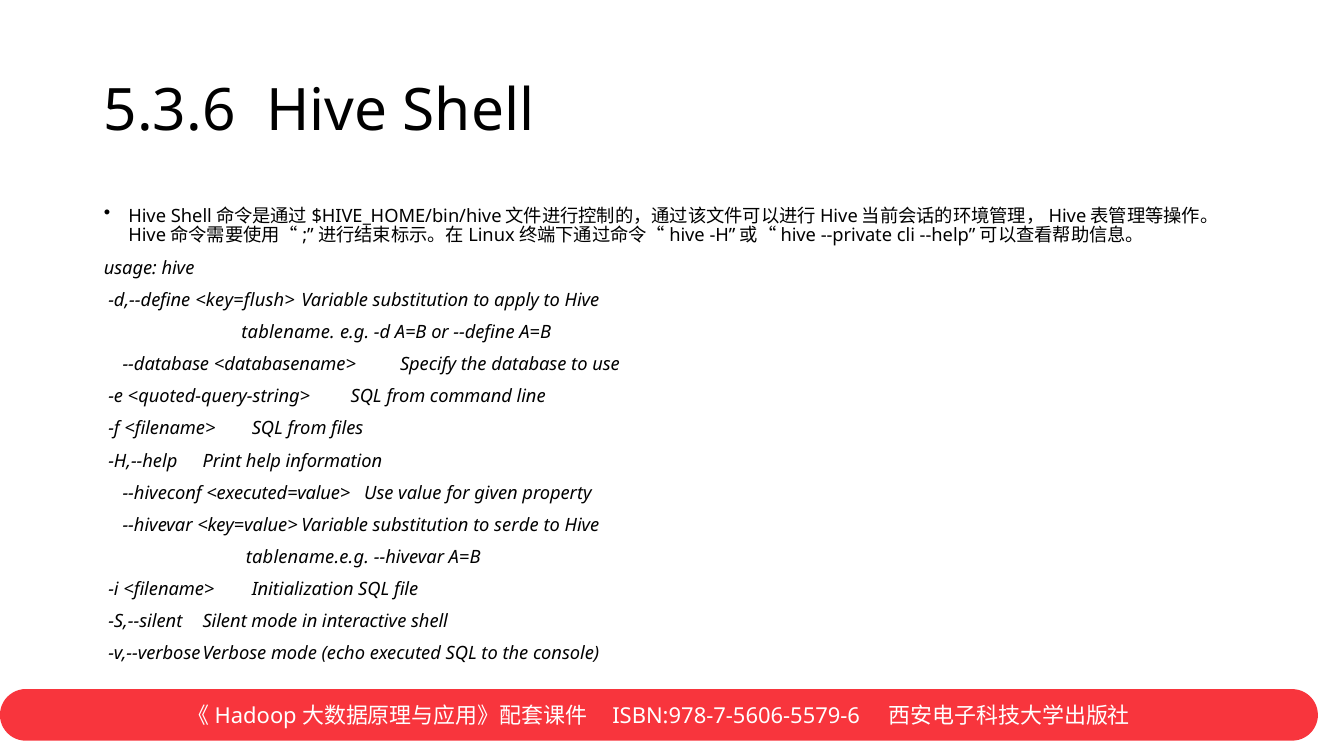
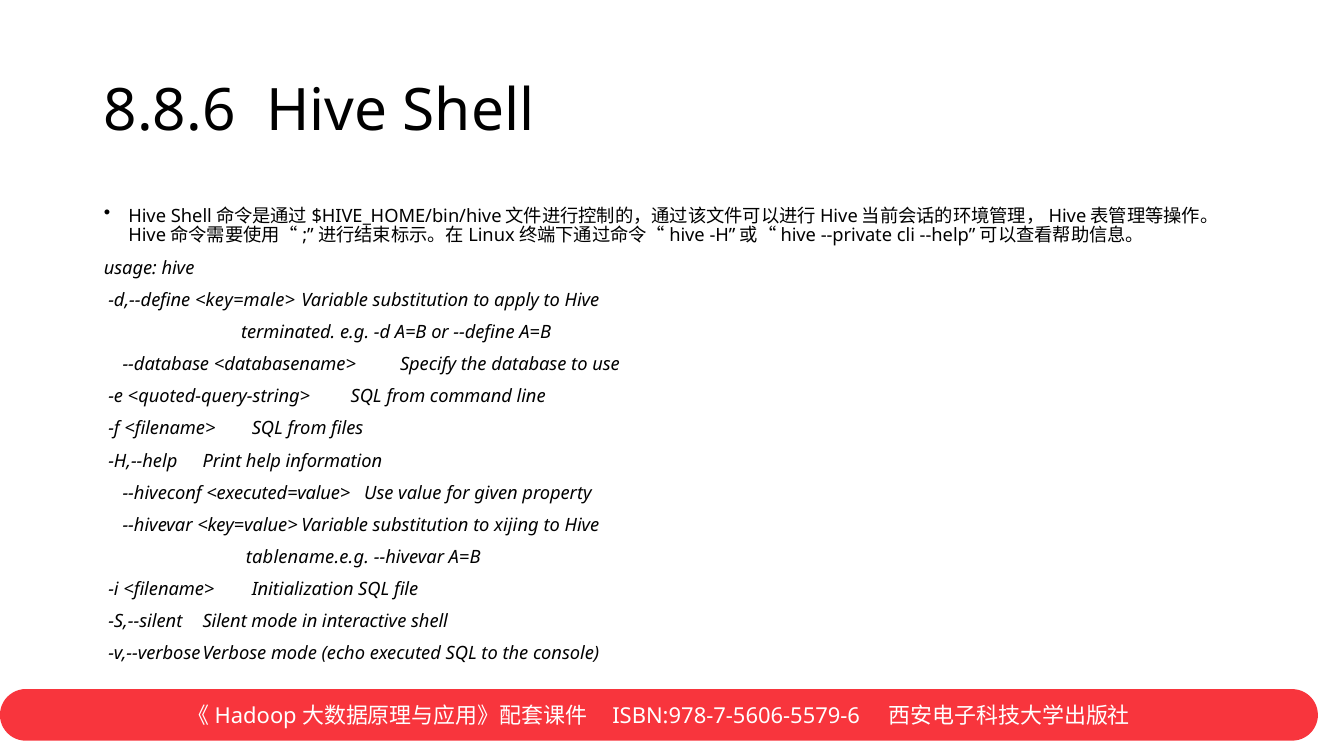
5.3.6: 5.3.6 -> 8.8.6 (170, 111)
<key=flush>: <key=flush> -> <key=male> (245, 300)
tablename: tablename -> terminated (288, 333)
serde: serde -> xijing (516, 526)
